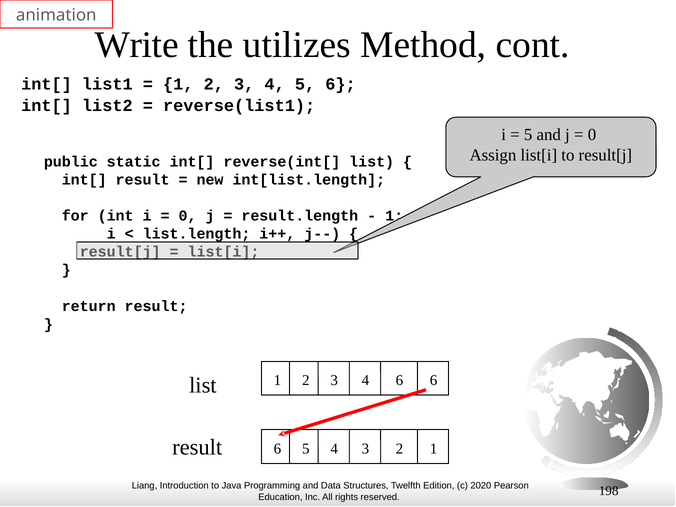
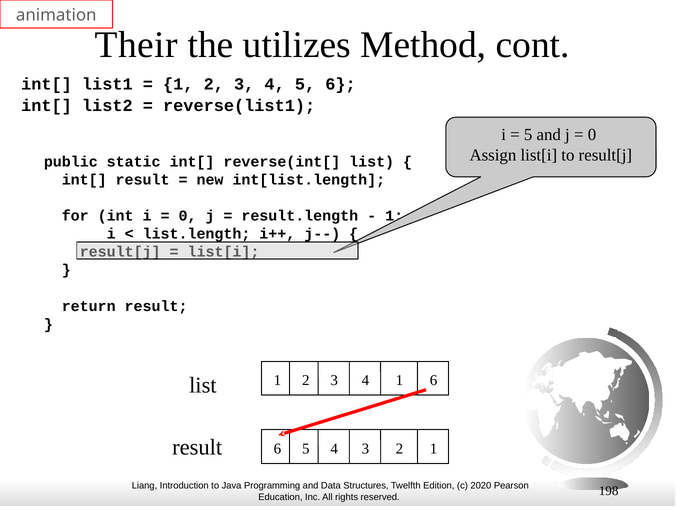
Write: Write -> Their (136, 45)
4 6: 6 -> 1 (399, 381)
